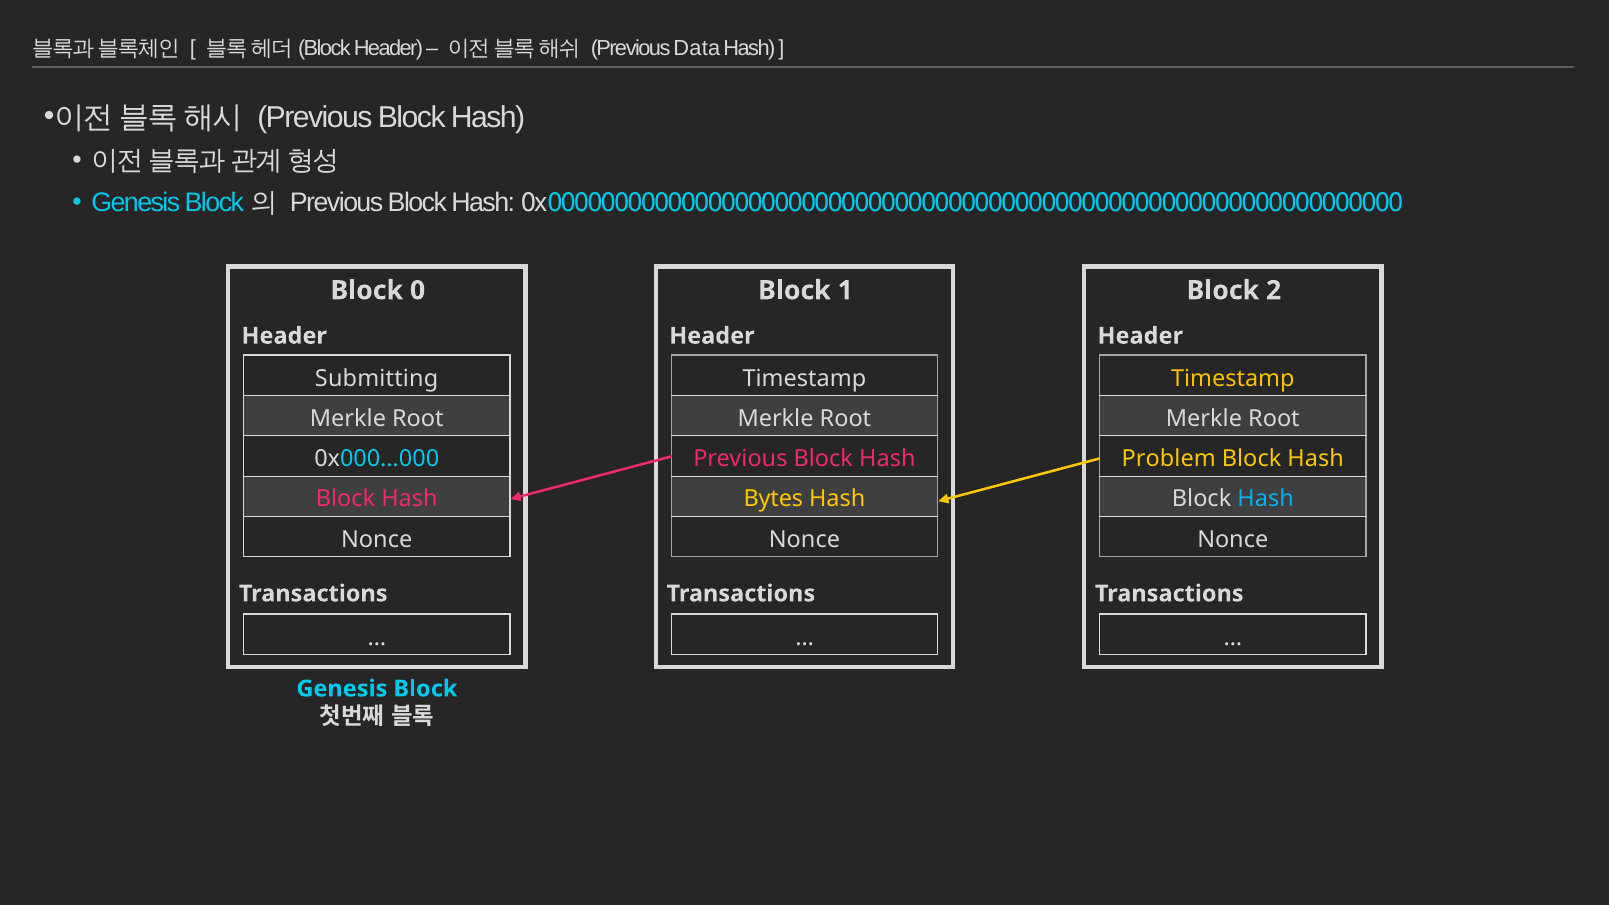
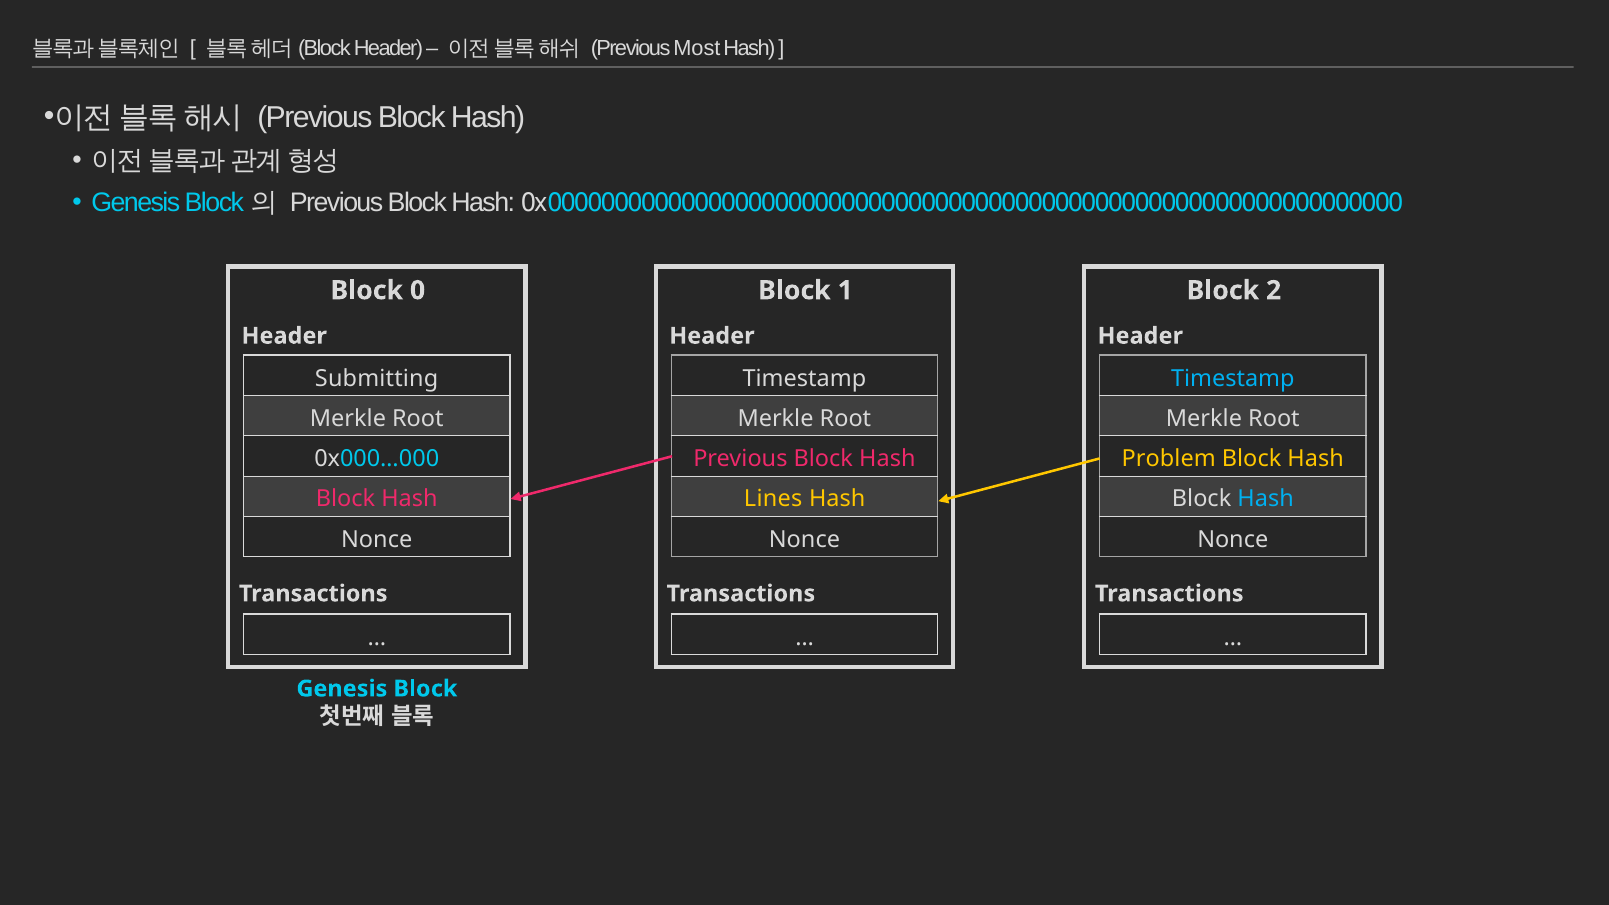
Data: Data -> Most (697, 48)
Timestamp colour: yellow -> light blue (1233, 378)
Bytes: Bytes -> Lines (773, 499)
